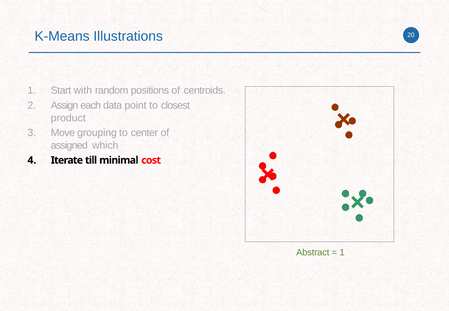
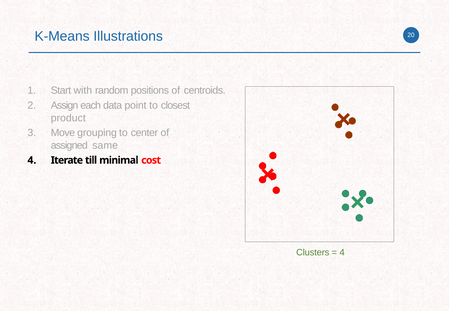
which: which -> same (105, 145)
Abstract: Abstract -> Clusters (313, 252)
1: 1 -> 4 (342, 252)
